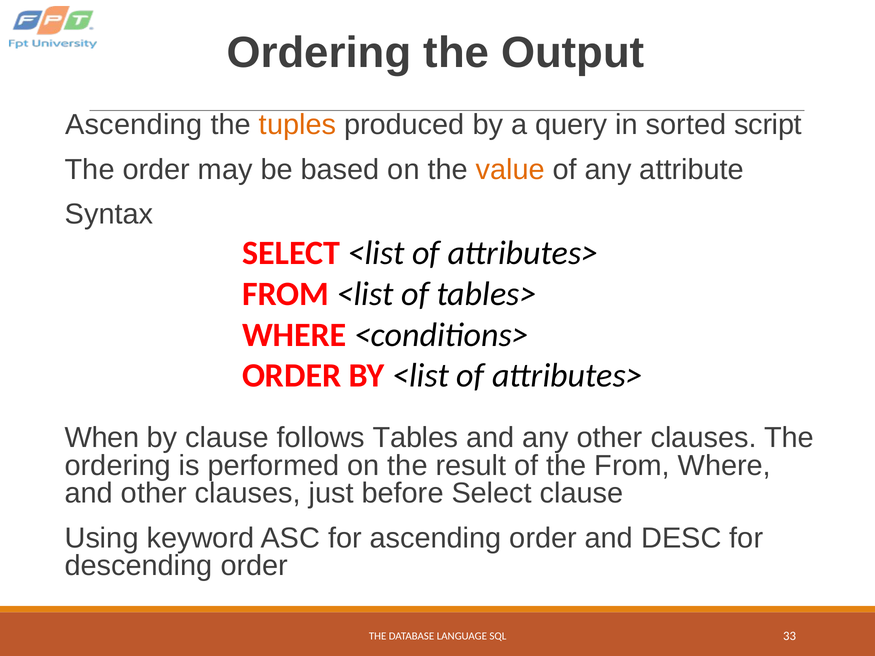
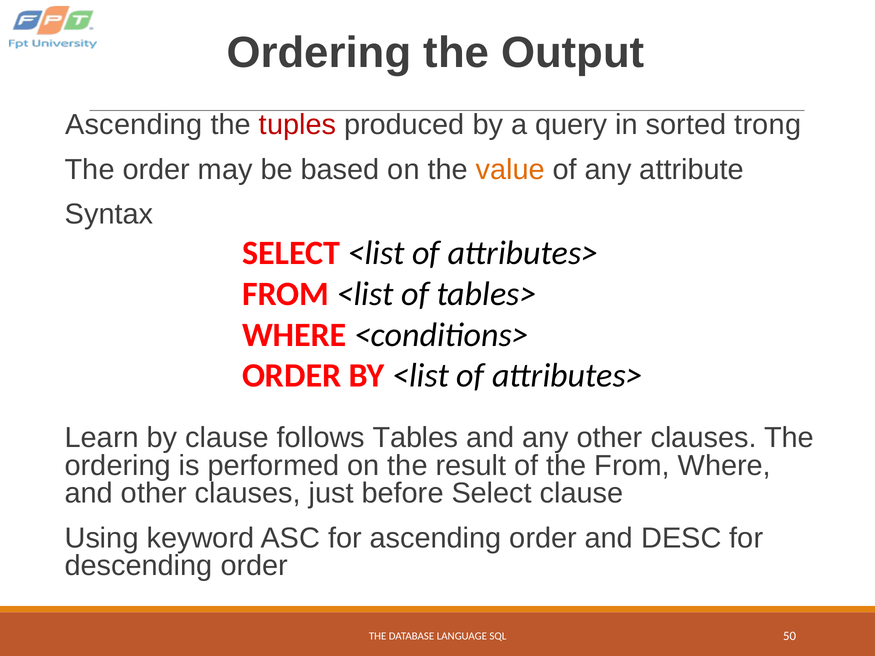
tuples colour: orange -> red (298, 125)
script: script -> trong (768, 125)
When: When -> Learn (102, 438)
33: 33 -> 50 (790, 636)
